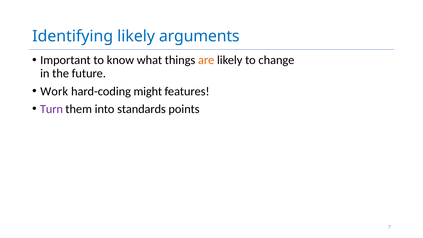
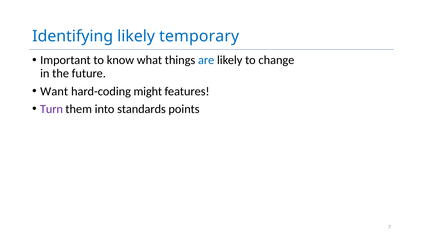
arguments: arguments -> temporary (199, 36)
are colour: orange -> blue (206, 60)
Work: Work -> Want (54, 91)
